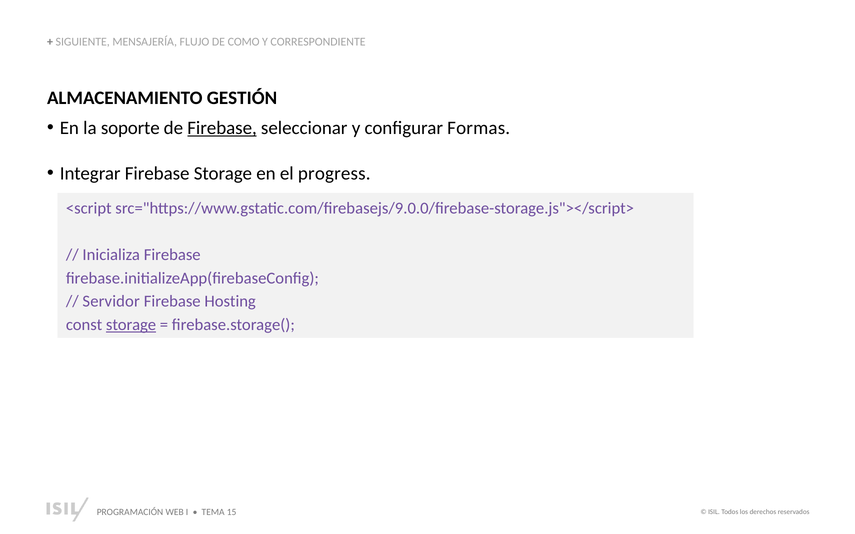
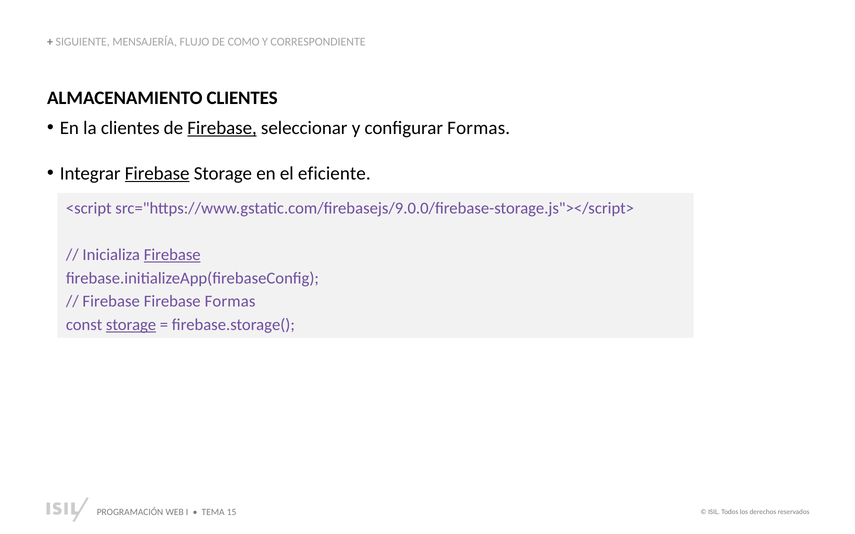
ALMACENAMIENTO GESTIÓN: GESTIÓN -> CLIENTES (242, 98)
la soporte: soporte -> clientes (130, 128)
Firebase underline: none -> present (157, 174)
progress: progress -> eficiente (334, 174)
Firebase underline: none -> present (172, 255)
Servidor: Servidor -> Firebase (111, 302)
Firebase Hosting: Hosting -> Formas (230, 302)
